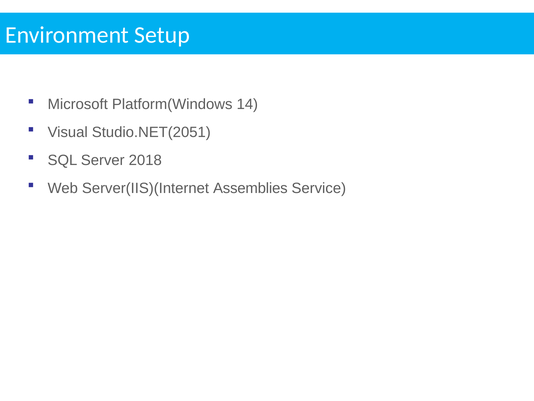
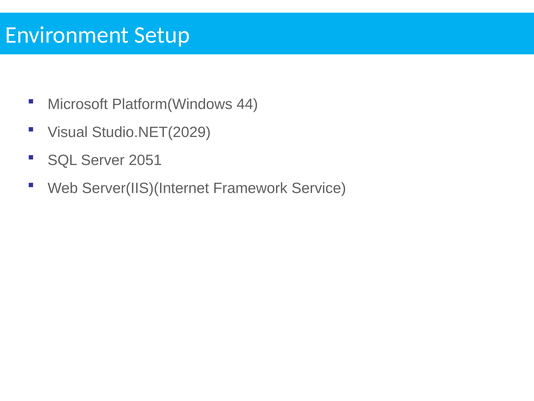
14: 14 -> 44 (247, 104)
Studio.NET(2051: Studio.NET(2051 -> Studio.NET(2029 (151, 132)
2018: 2018 -> 2051 (145, 160)
Assemblies: Assemblies -> Framework (250, 188)
